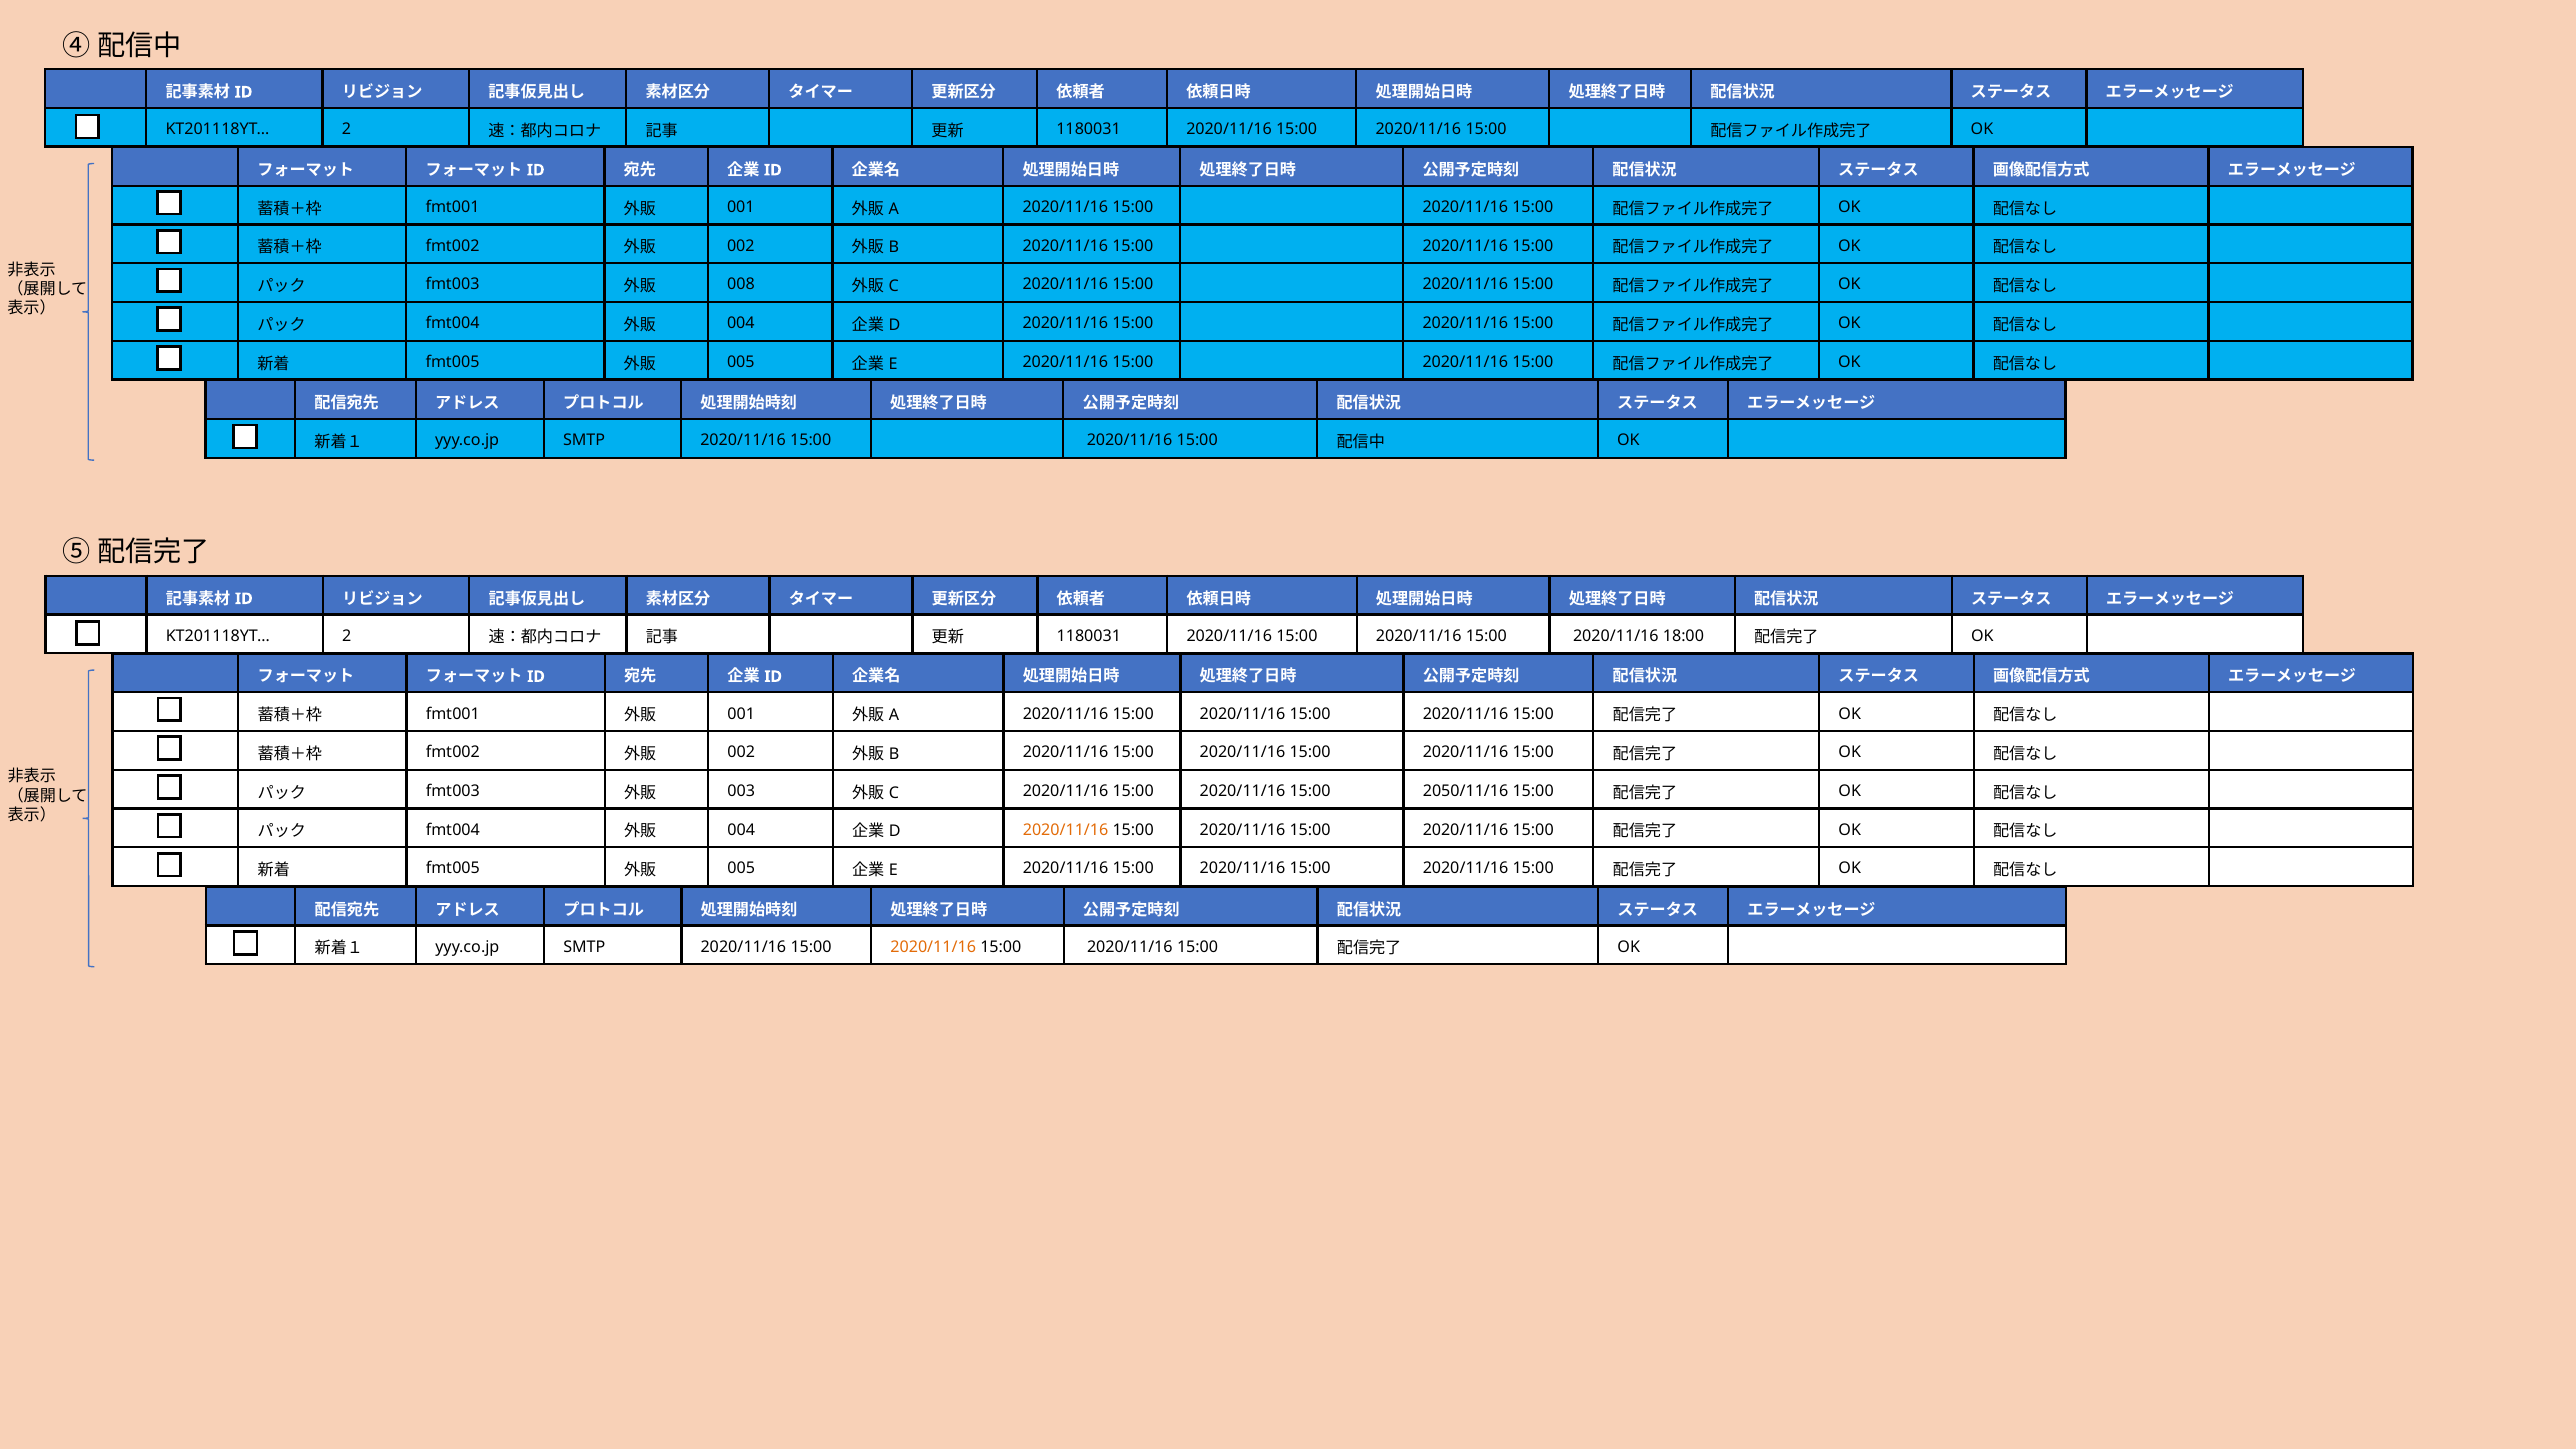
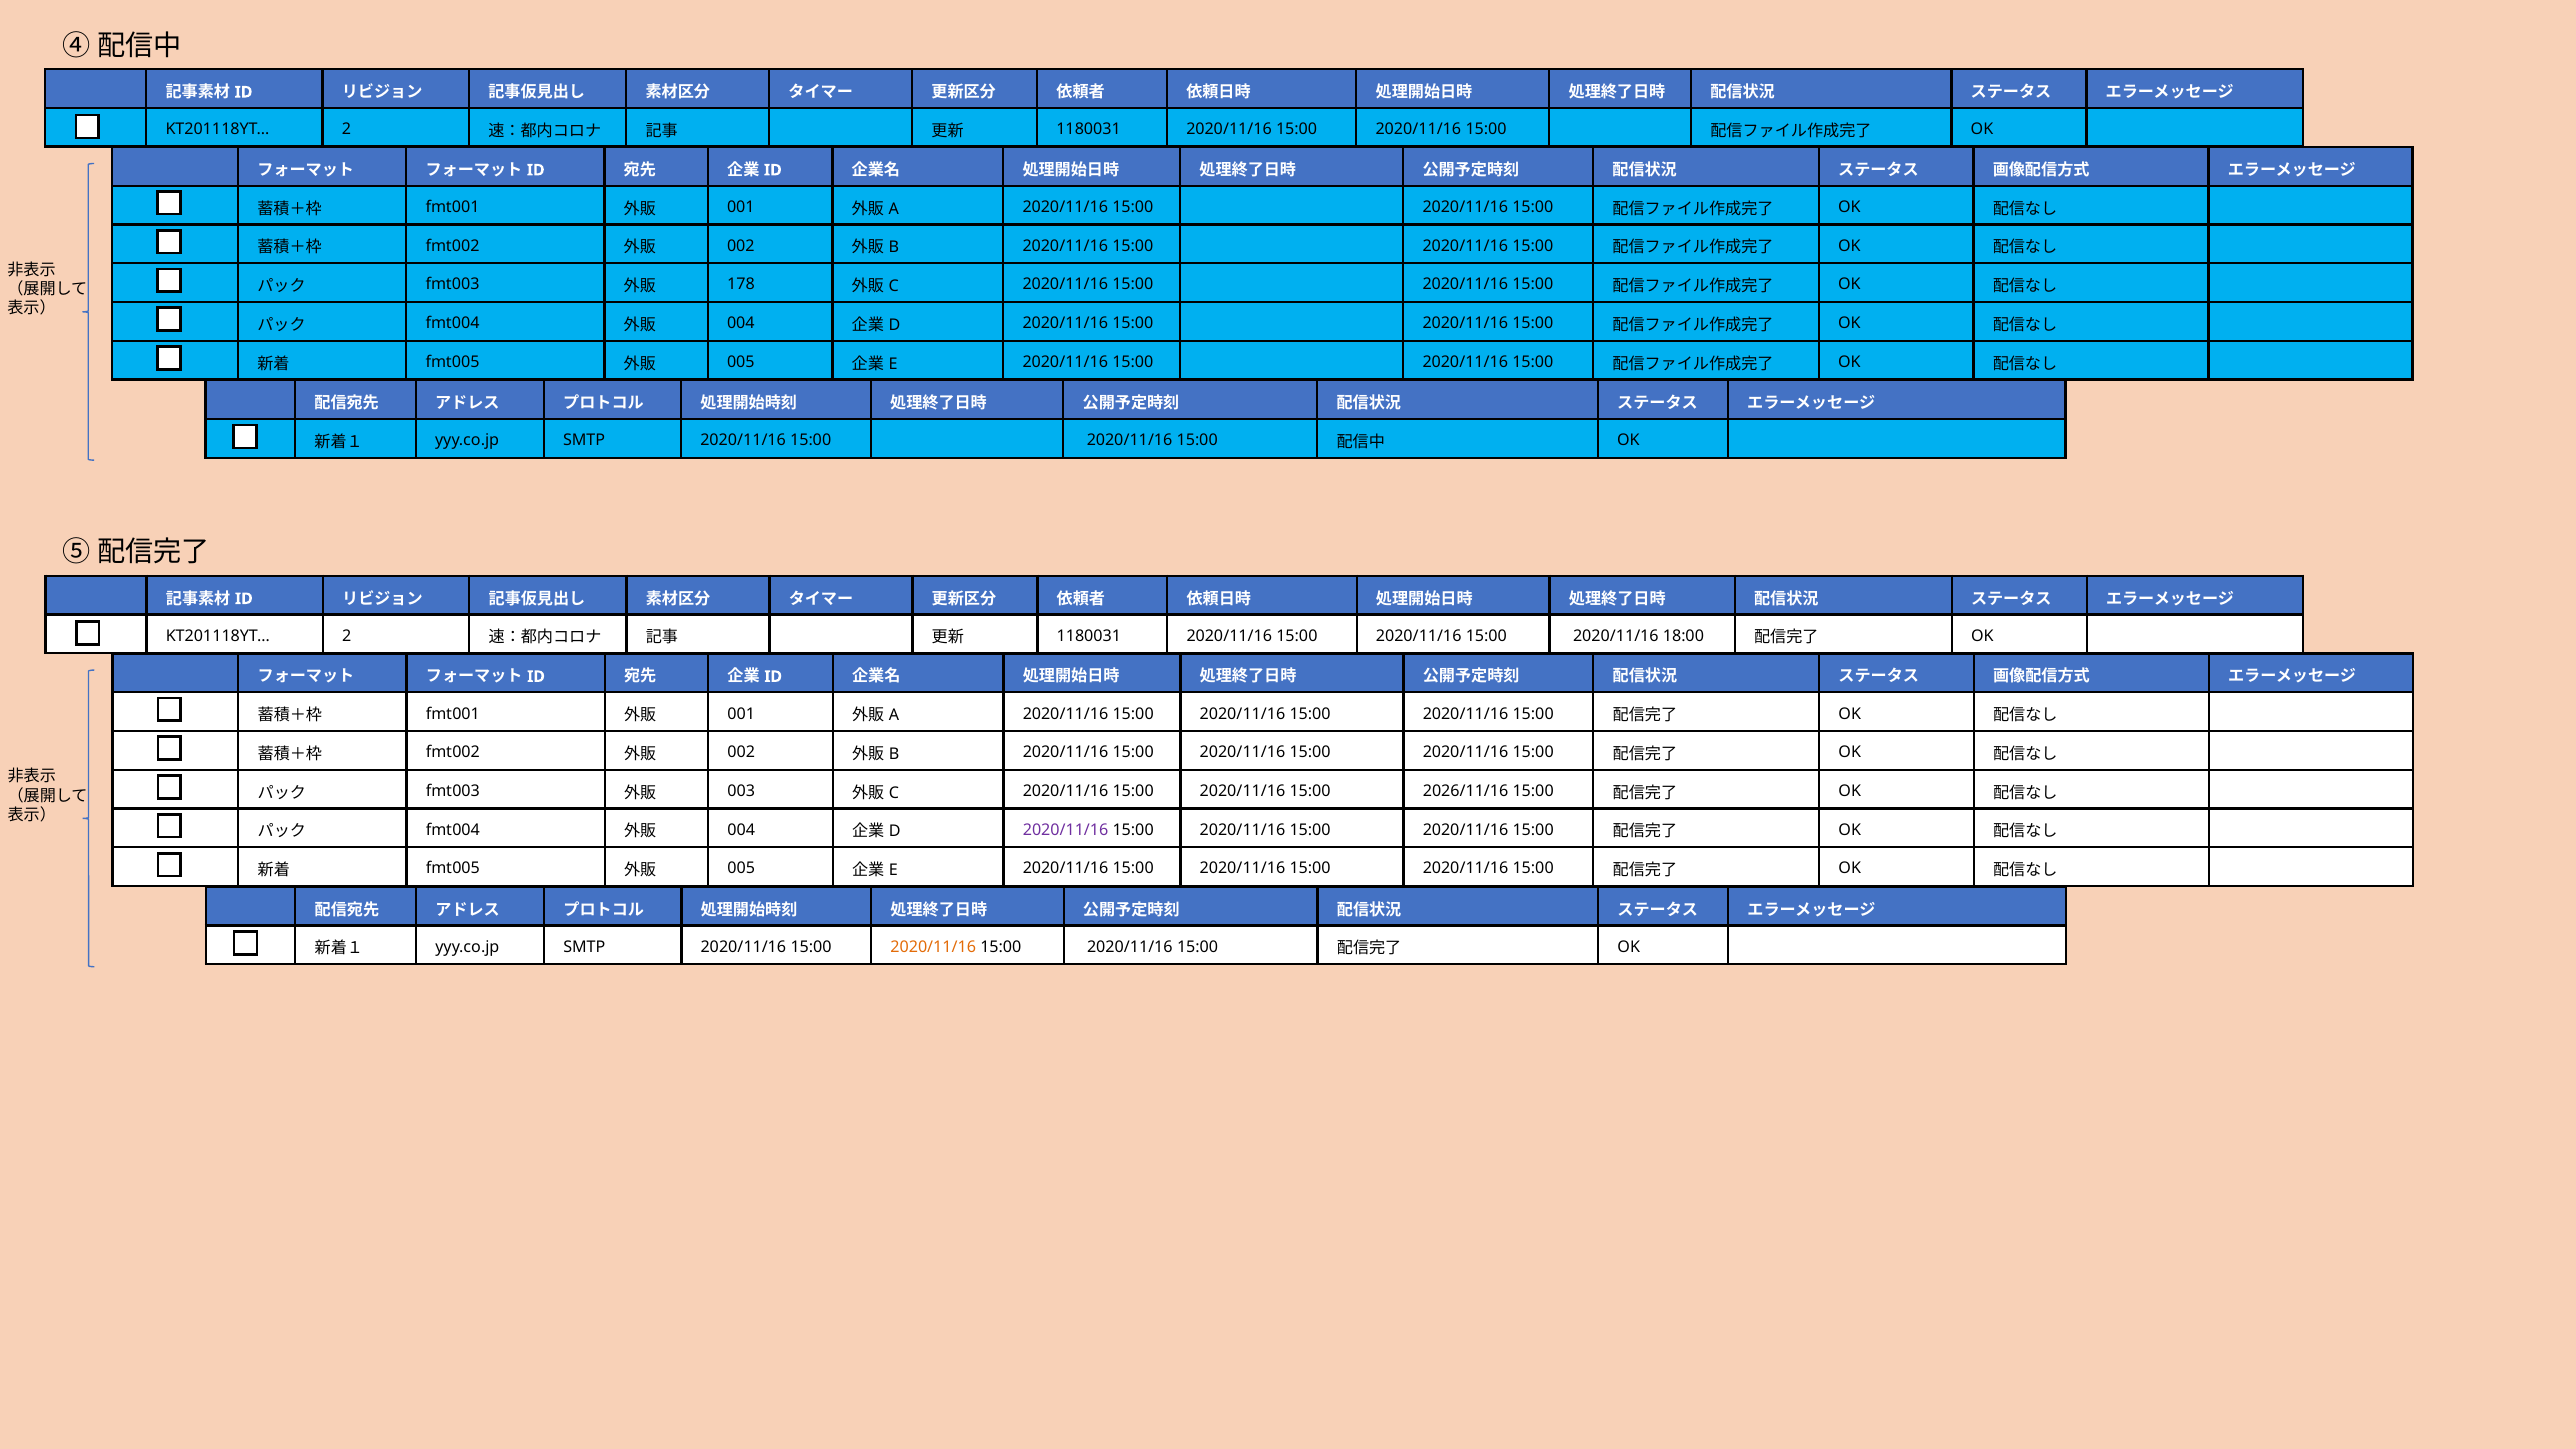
008: 008 -> 178 (741, 285)
2050/11/16: 2050/11/16 -> 2026/11/16 (1466, 791)
2020/11/16 colour: orange -> purple (1066, 830)
